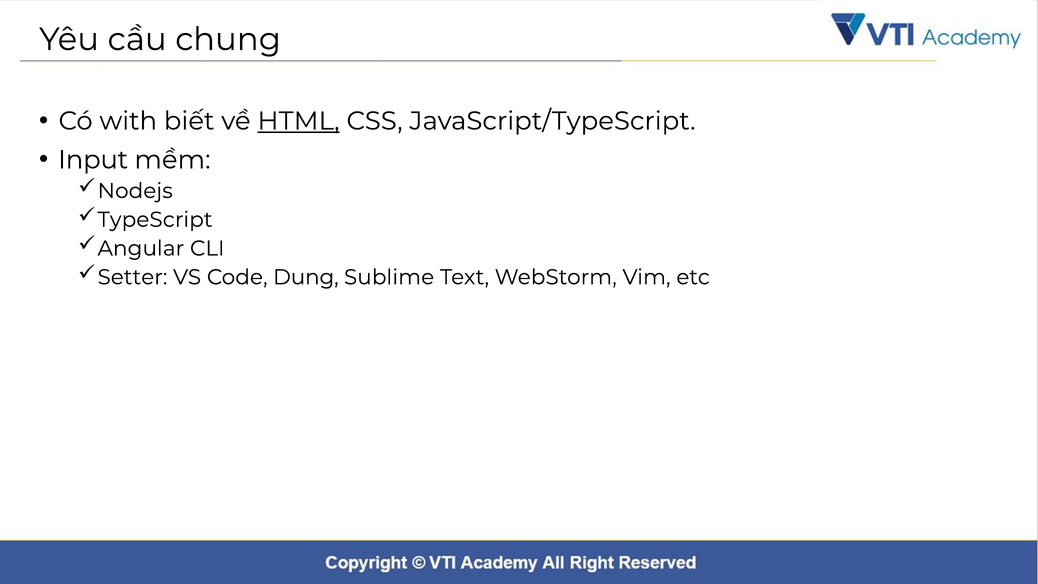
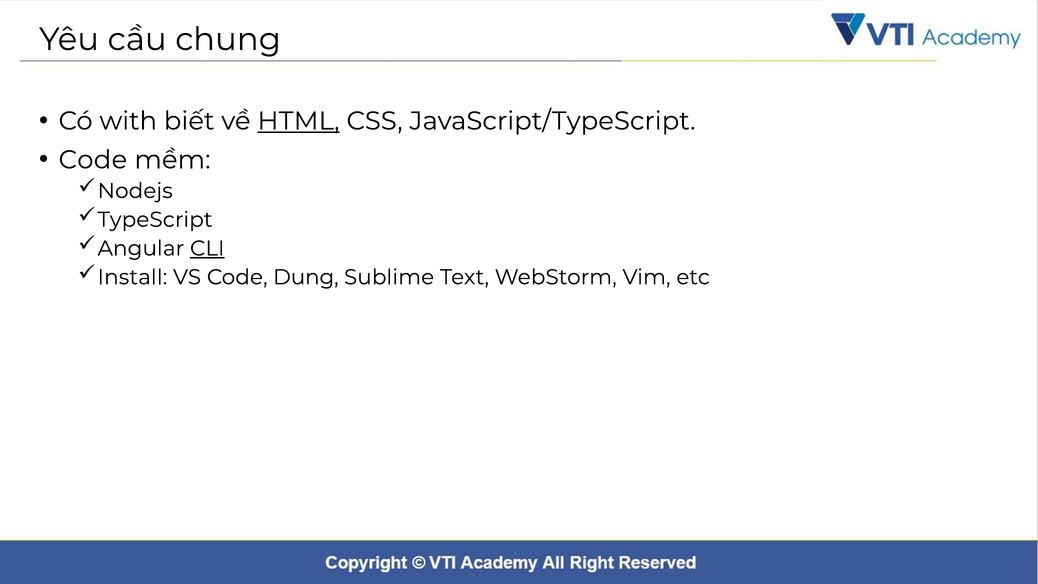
Input: Input -> Code (93, 160)
CLI underline: none -> present (207, 248)
Setter: Setter -> Install (132, 277)
